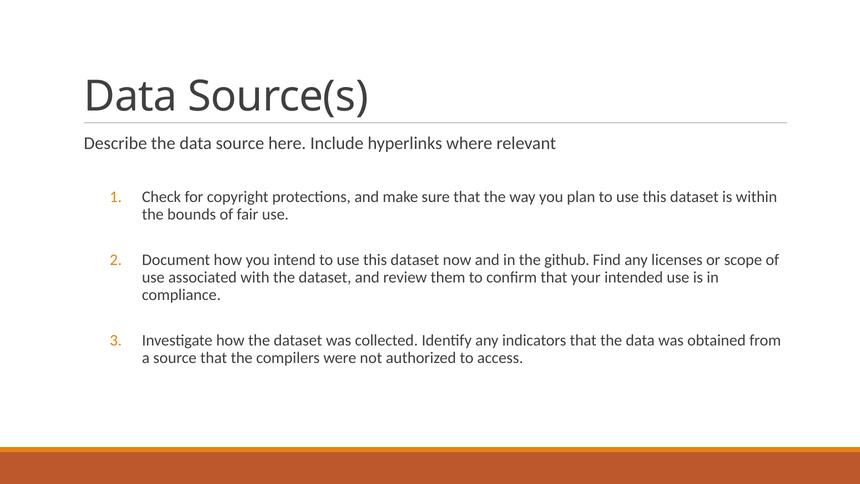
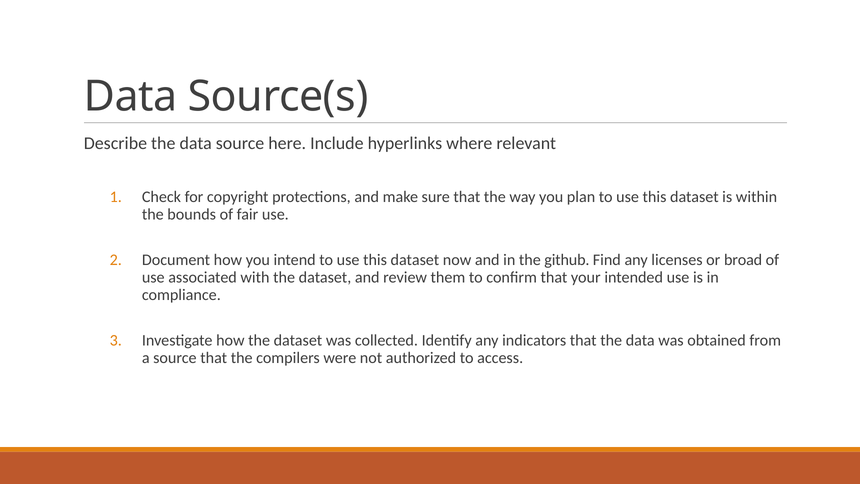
scope: scope -> broad (743, 260)
